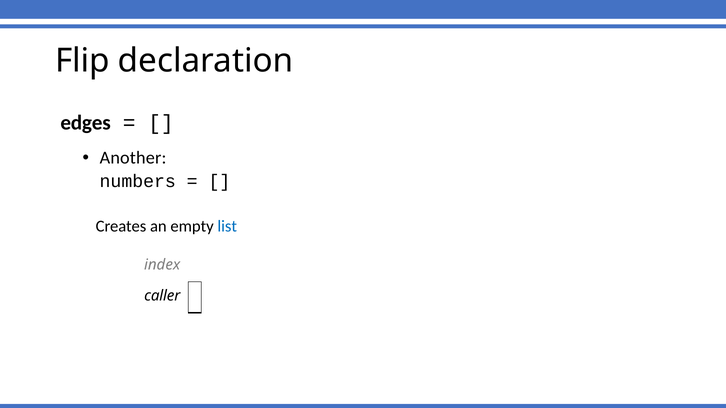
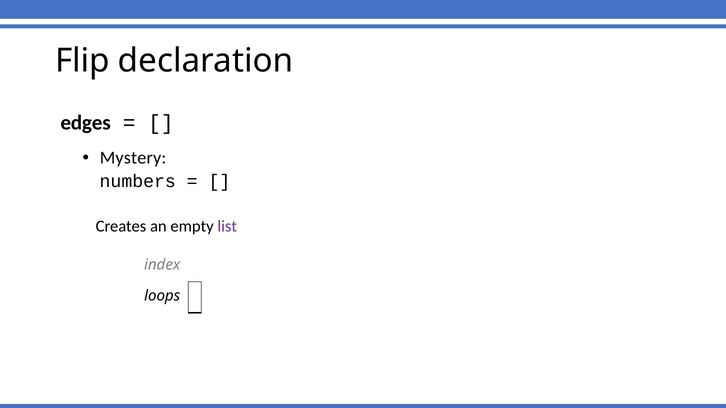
Another: Another -> Mystery (133, 158)
list colour: blue -> purple (227, 226)
caller: caller -> loops (162, 296)
